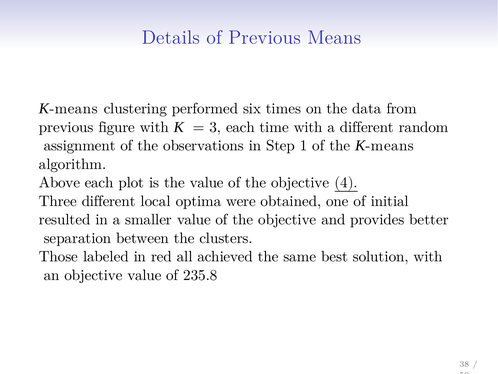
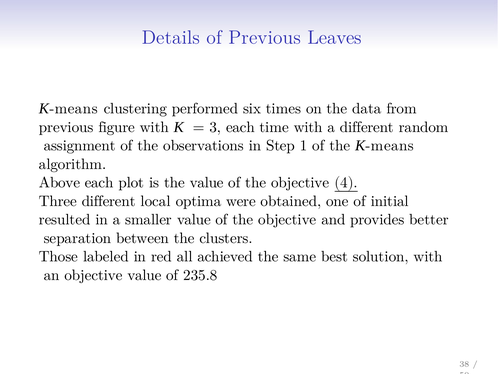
Previous Means: Means -> Leaves (335, 38)
